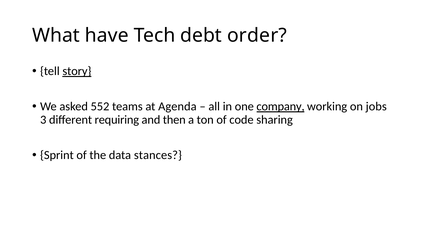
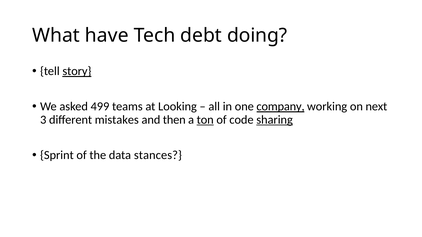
order: order -> doing (257, 35)
552: 552 -> 499 (100, 107)
Agenda: Agenda -> Looking (177, 107)
jobs: jobs -> next (376, 107)
requiring: requiring -> mistakes (117, 120)
ton underline: none -> present (205, 120)
sharing underline: none -> present (275, 120)
